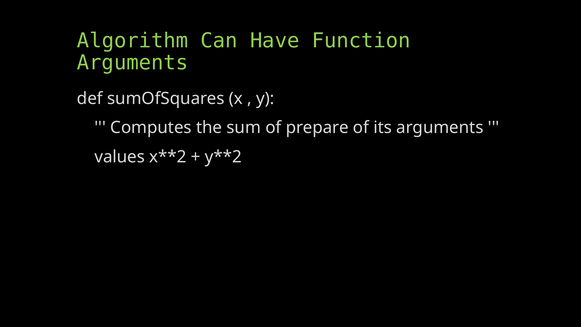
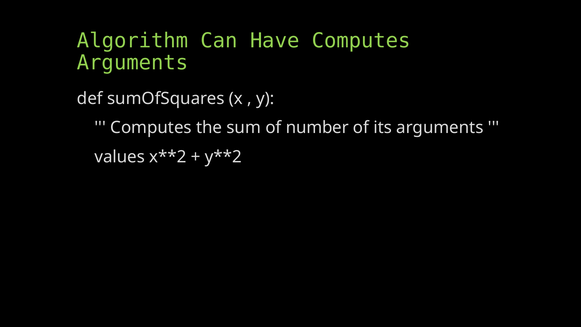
Have Function: Function -> Computes (361, 41)
prepare: prepare -> number (317, 128)
